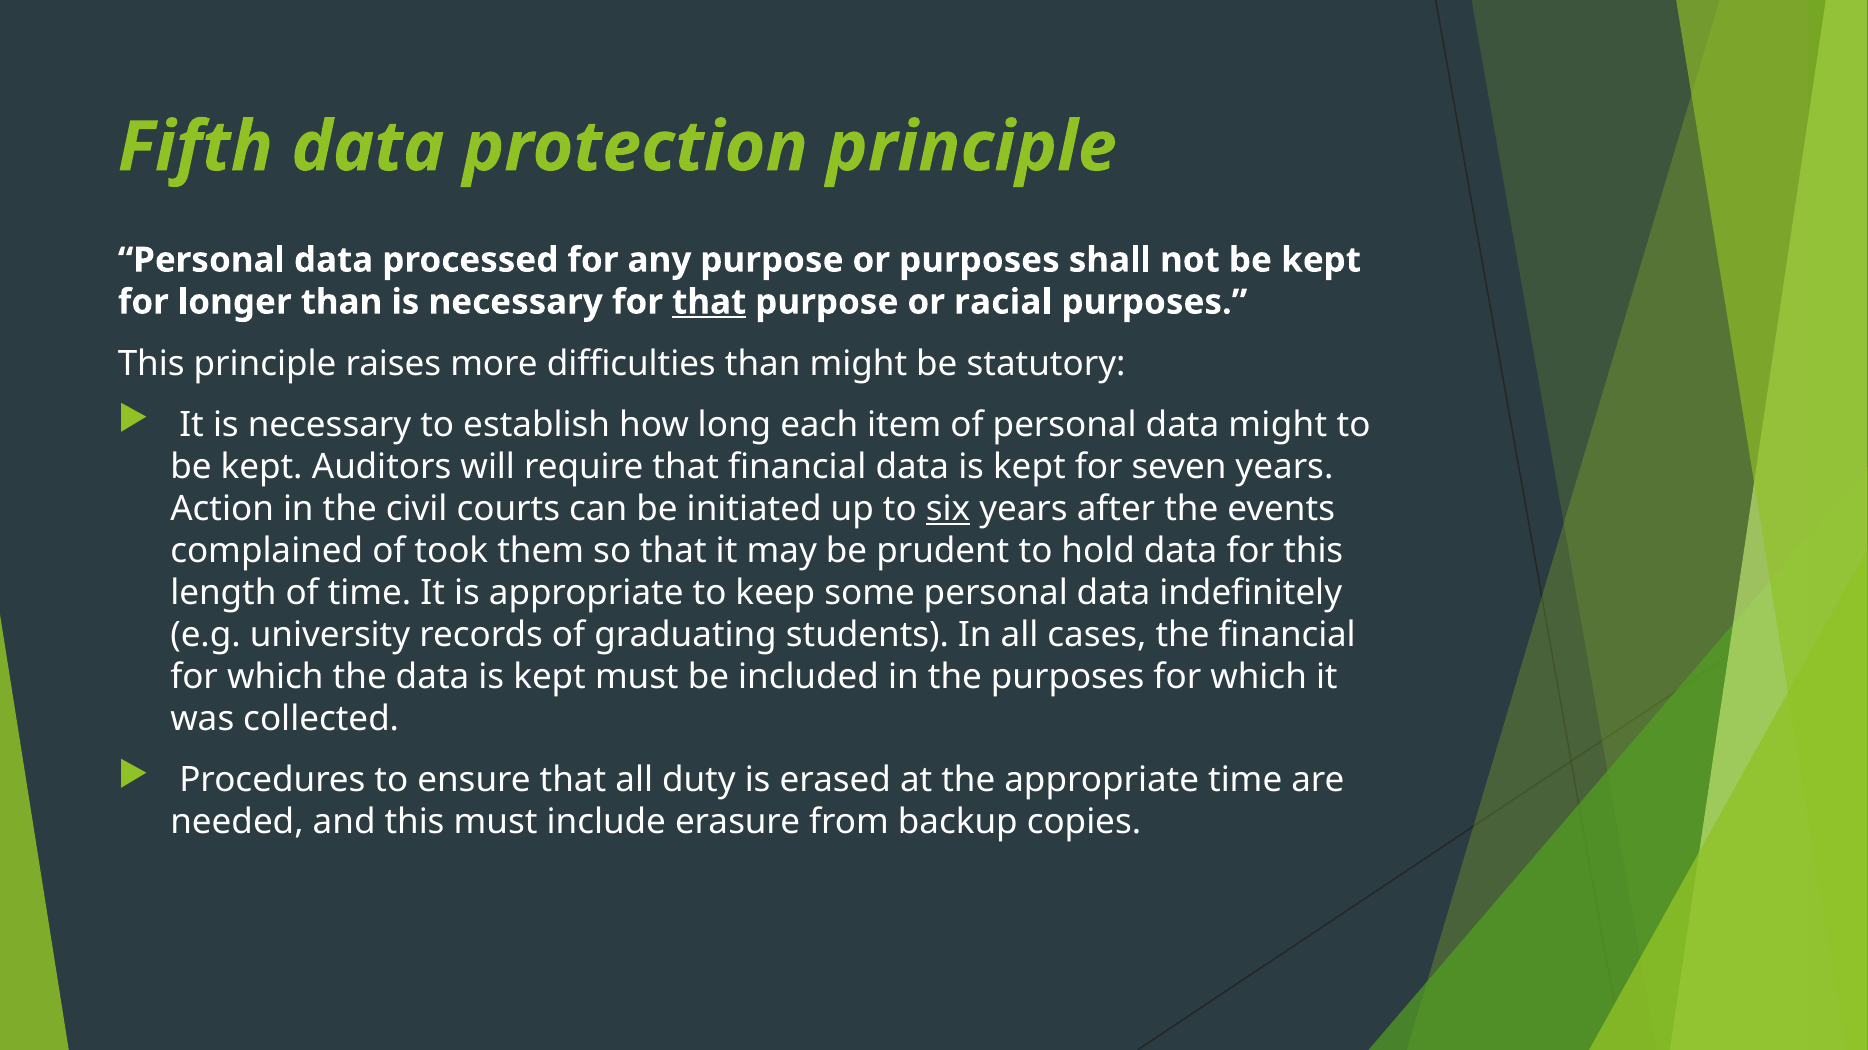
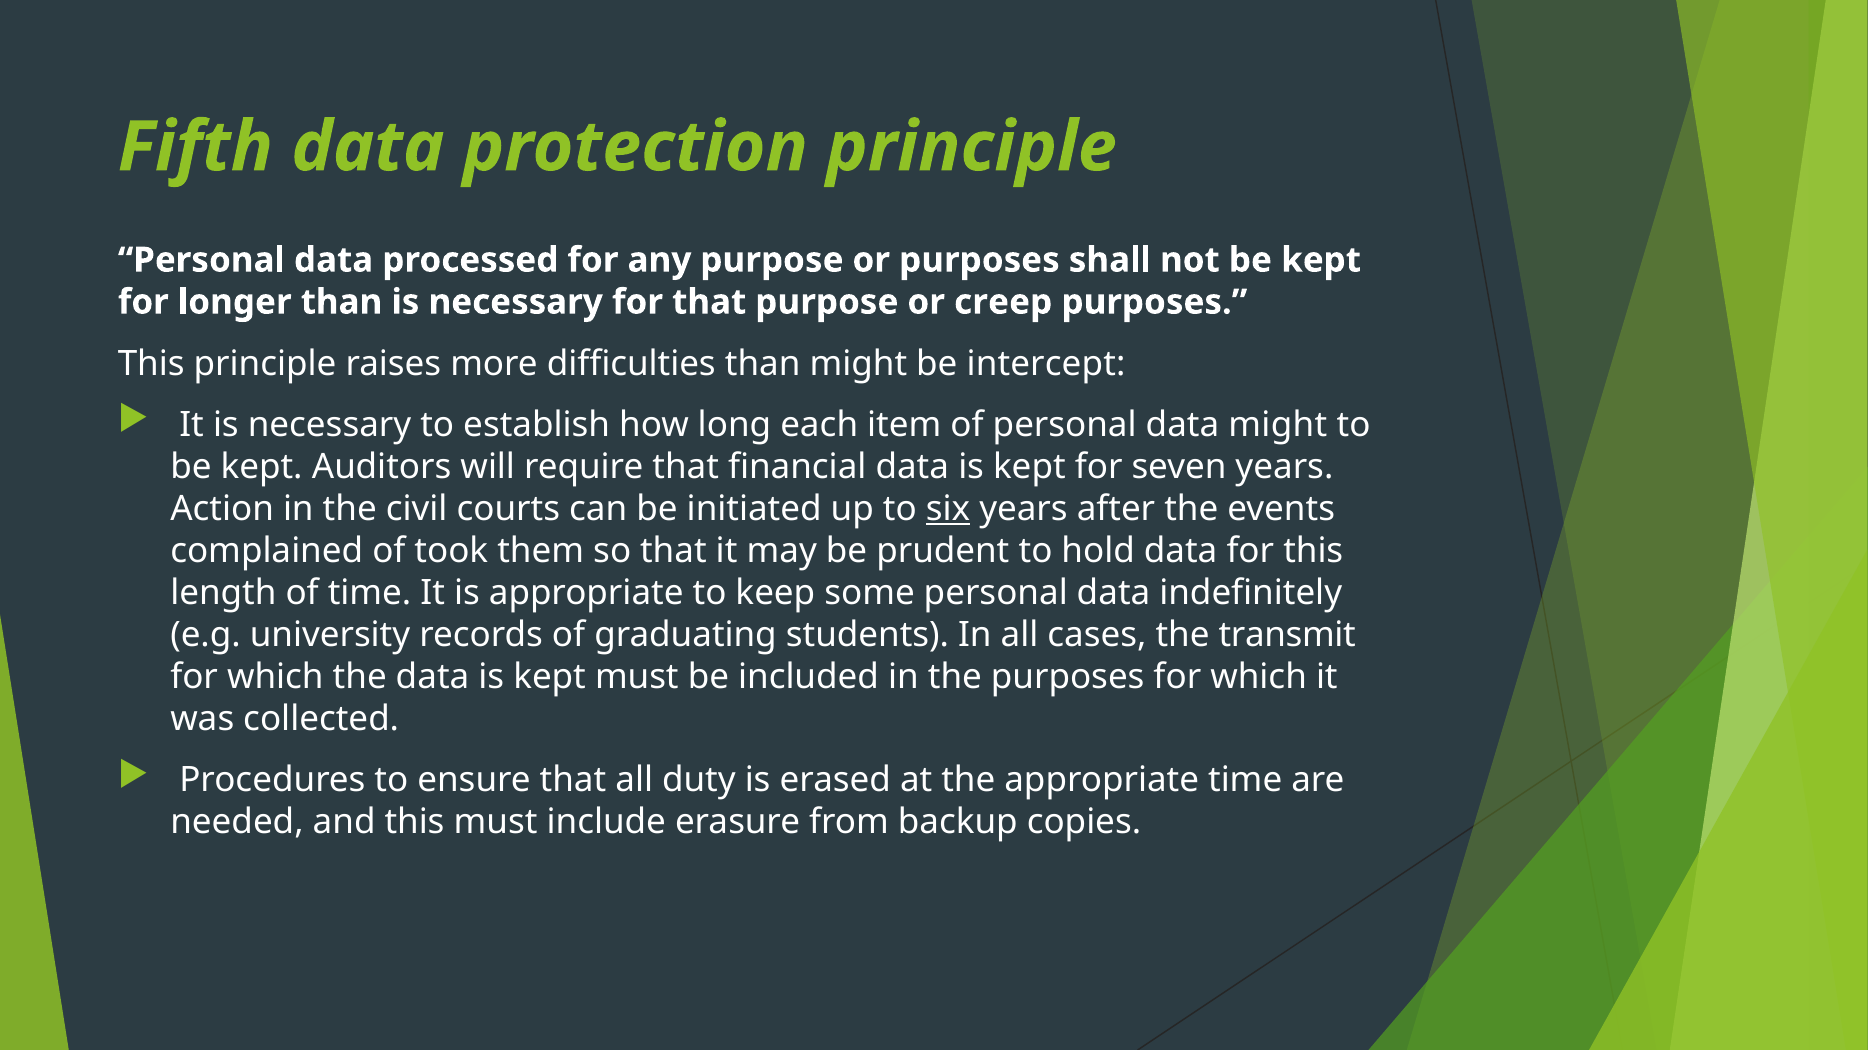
that underline: present -> none (709, 302)
racial: racial -> creep (1003, 302)
statutory: statutory -> intercept (1046, 364)
the financial: financial -> transmit (1287, 635)
